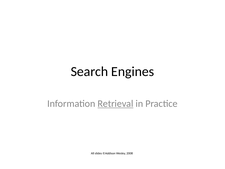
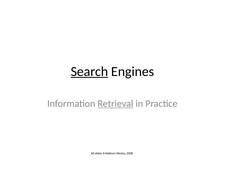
Search underline: none -> present (89, 71)
